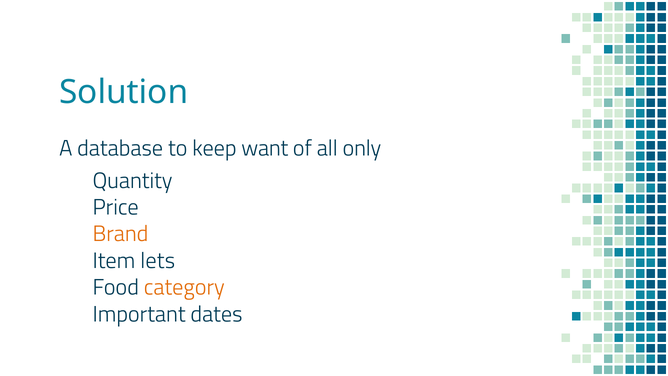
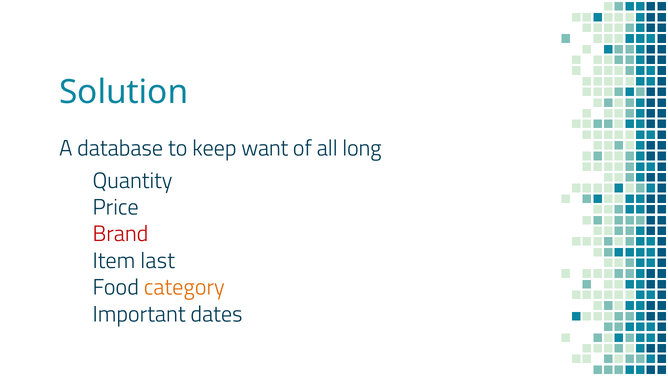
only: only -> long (362, 148)
Brand colour: orange -> red (120, 234)
lets: lets -> last (158, 261)
